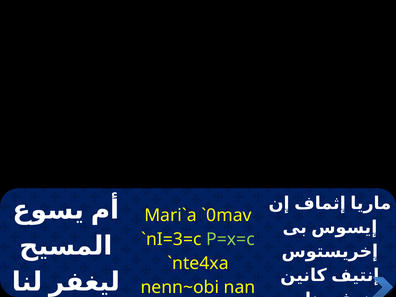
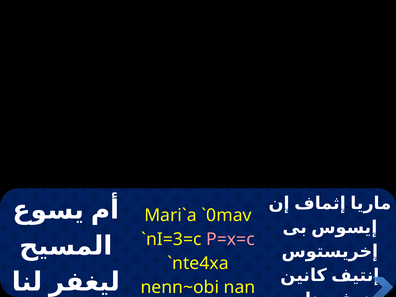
P=x=c colour: light green -> pink (230, 239)
